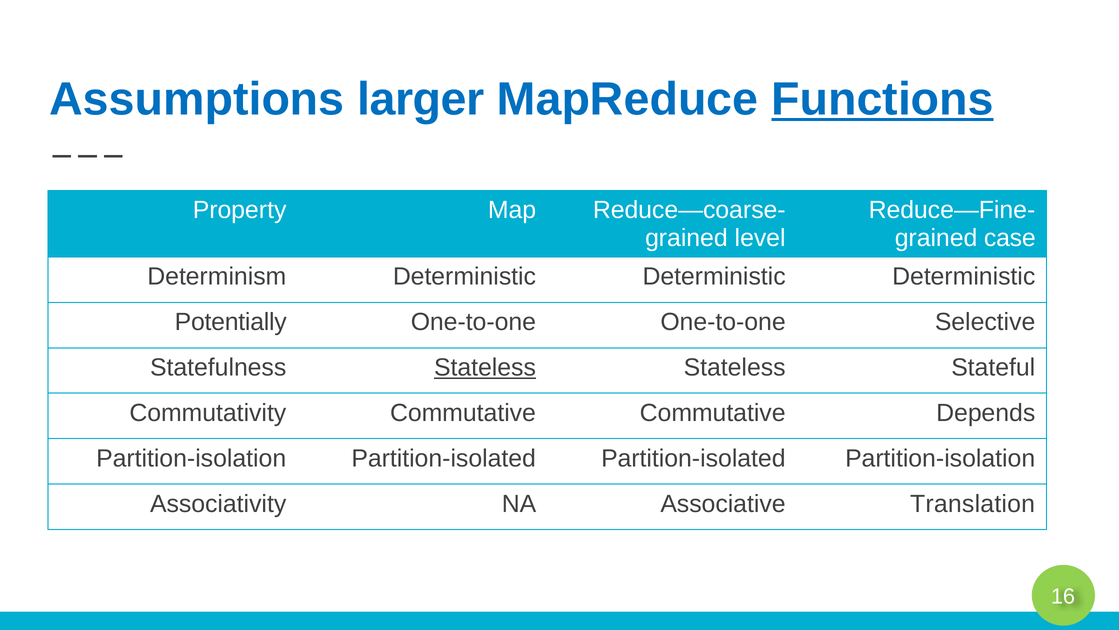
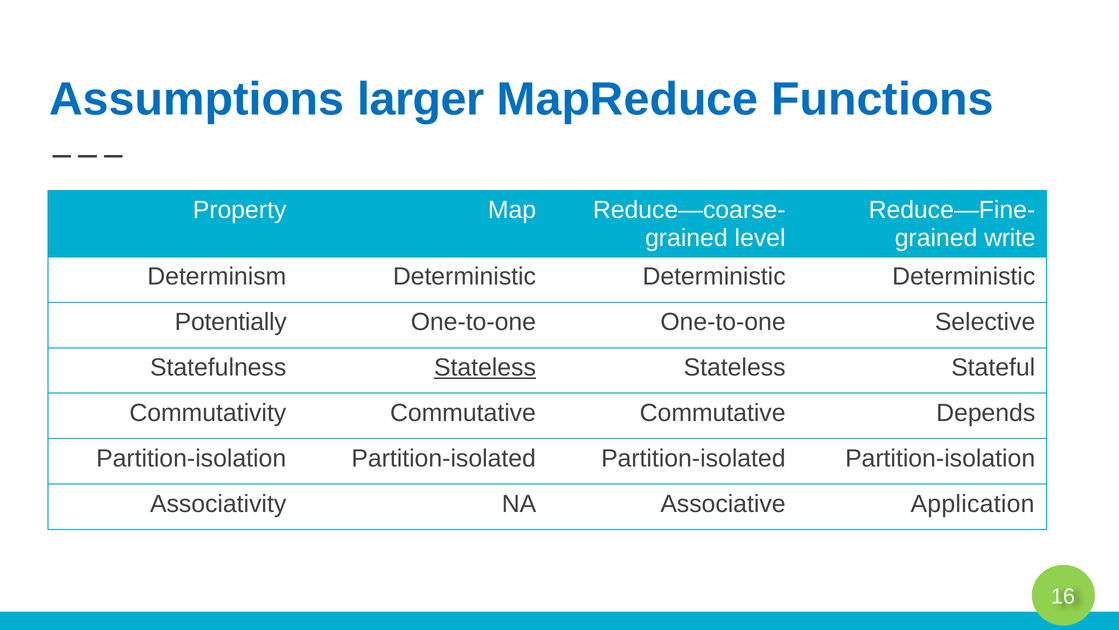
Functions underline: present -> none (882, 99)
case: case -> write (1010, 238)
Translation: Translation -> Application (973, 503)
